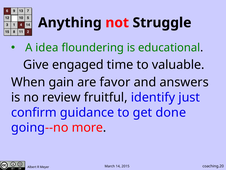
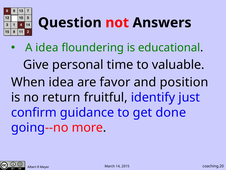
Anything: Anything -> Question (70, 23)
Struggle: Struggle -> Answers (162, 23)
engaged: engaged -> personal (78, 65)
When gain: gain -> idea (61, 82)
answers: answers -> position (184, 82)
review: review -> return (61, 97)
